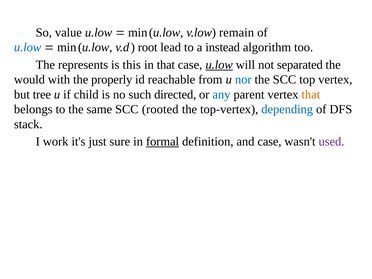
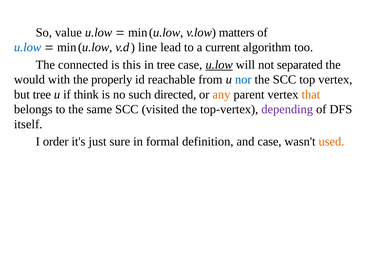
remain: remain -> matters (237, 33)
root: root -> line (148, 47)
instead: instead -> current (223, 47)
represents: represents -> connected (83, 65)
in that: that -> tree (166, 65)
child: child -> think (86, 95)
any colour: blue -> orange (221, 95)
rooted: rooted -> visited (160, 109)
depending colour: blue -> purple (287, 109)
stack: stack -> itself (28, 124)
work: work -> order (56, 142)
formal underline: present -> none (163, 142)
used colour: purple -> orange (331, 142)
